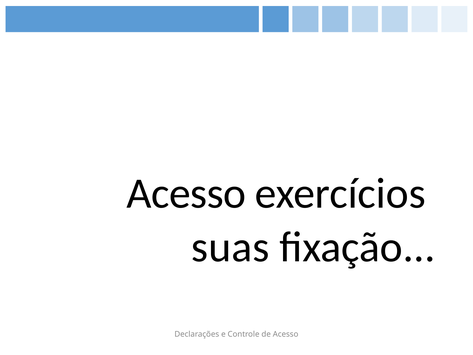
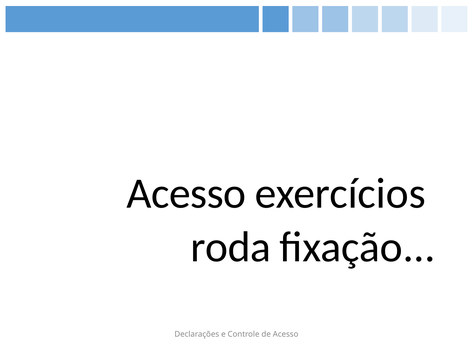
suas: suas -> roda (231, 247)
